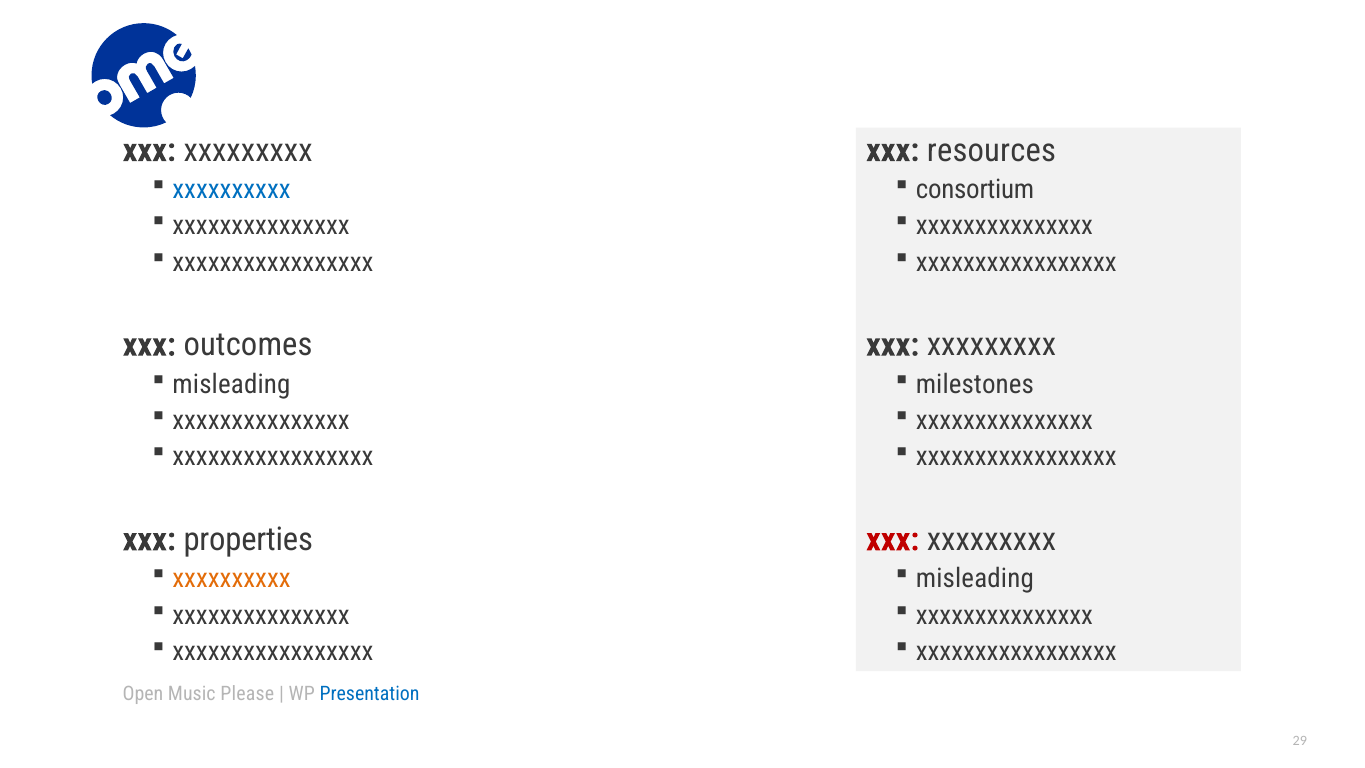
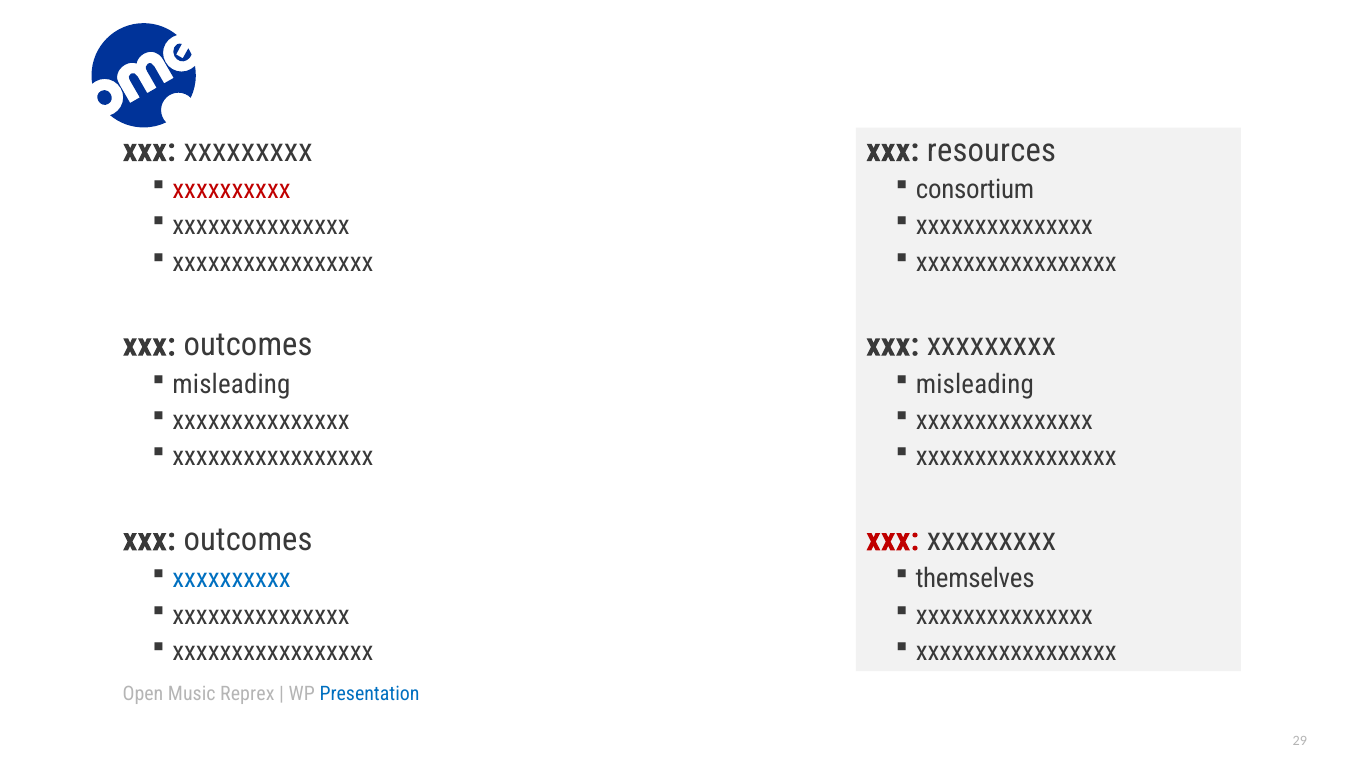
xxxxxxxxxx colour: blue -> red (232, 190)
milestones: milestones -> misleading (975, 384)
properties: properties -> outcomes (248, 539)
xxxxxxxxxx colour: orange -> blue (232, 579)
misleading: misleading -> themselves (975, 579)
Please: Please -> Reprex (247, 694)
